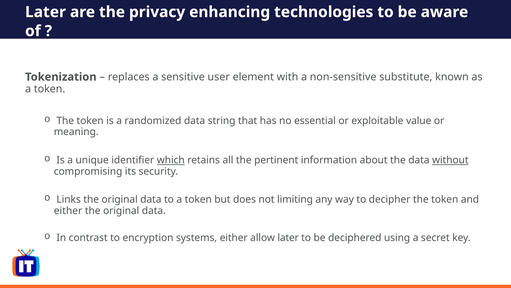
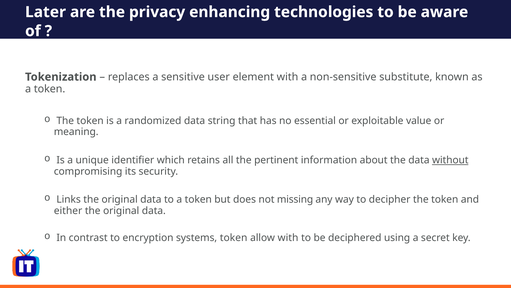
which underline: present -> none (171, 160)
limiting: limiting -> missing (295, 199)
systems either: either -> token (234, 237)
allow later: later -> with (288, 237)
